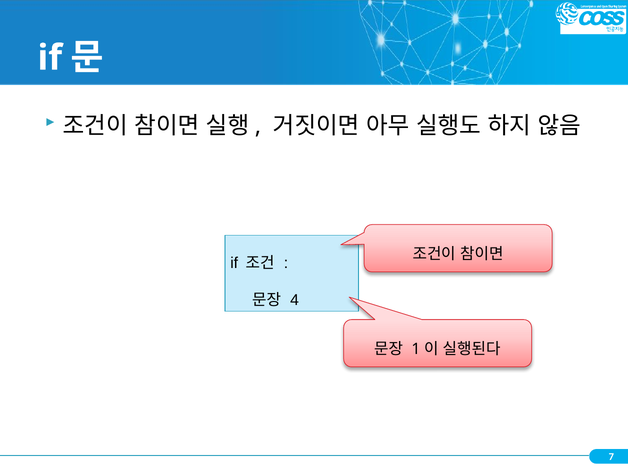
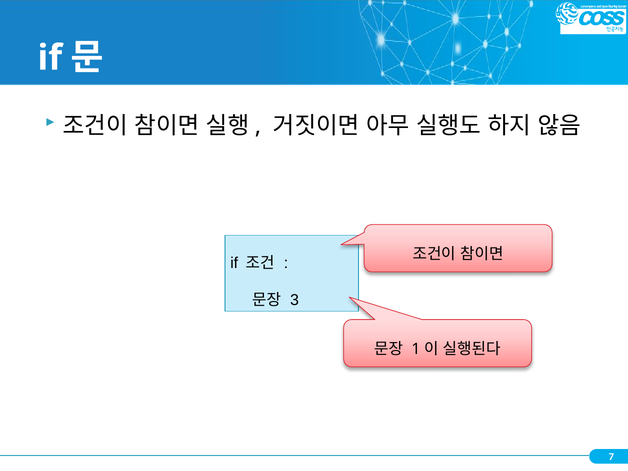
4: 4 -> 3 (295, 300)
